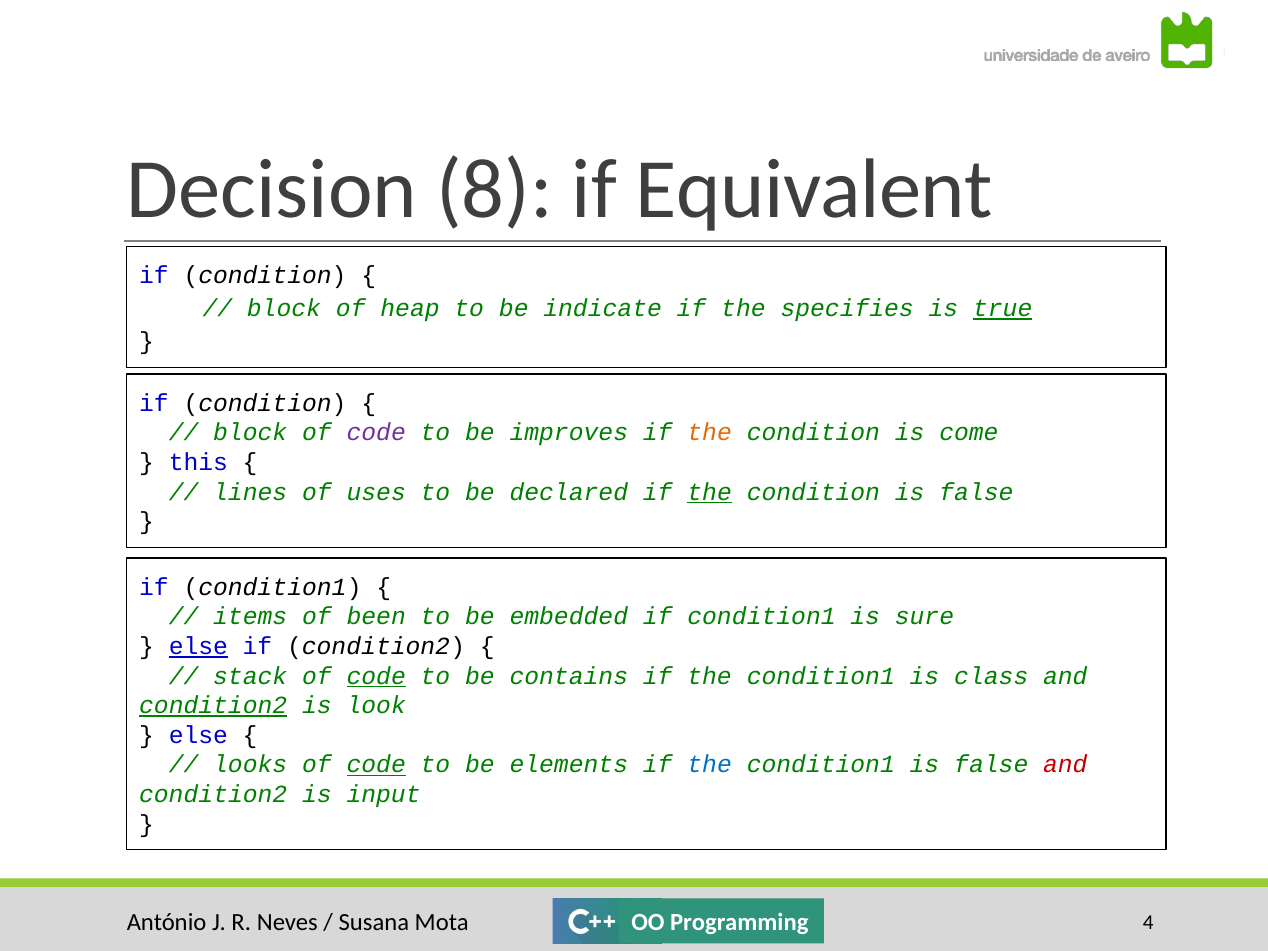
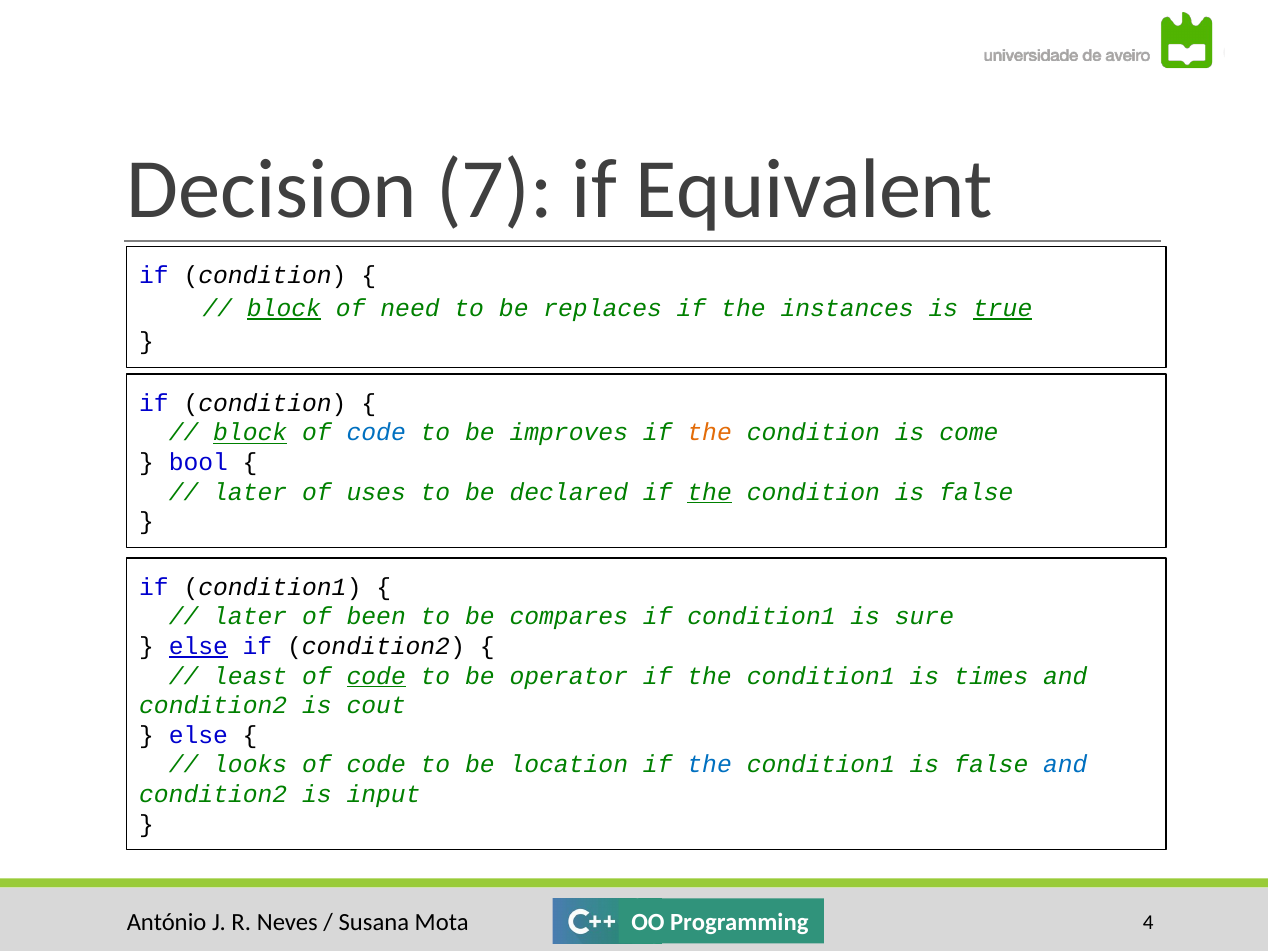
8: 8 -> 7 (494, 189)
block underline: none -> present (284, 309)
heap: heap -> need (410, 309)
indicate: indicate -> replaces (603, 309)
specifies: specifies -> instances (847, 309)
block underline: none -> present (250, 433)
code colour: purple -> blue (376, 433)
this: this -> bool (198, 462)
lines: lines -> later (250, 492)
items: items -> later (250, 617)
embedded: embedded -> compares (569, 617)
stack: stack -> least (250, 676)
contains: contains -> operator (569, 676)
class: class -> times (991, 676)
condition2 underline: present -> none (213, 706)
look: look -> cout (376, 706)
code underline: present -> none (376, 765)
elements: elements -> location (569, 765)
and colour: red -> blue (1065, 765)
